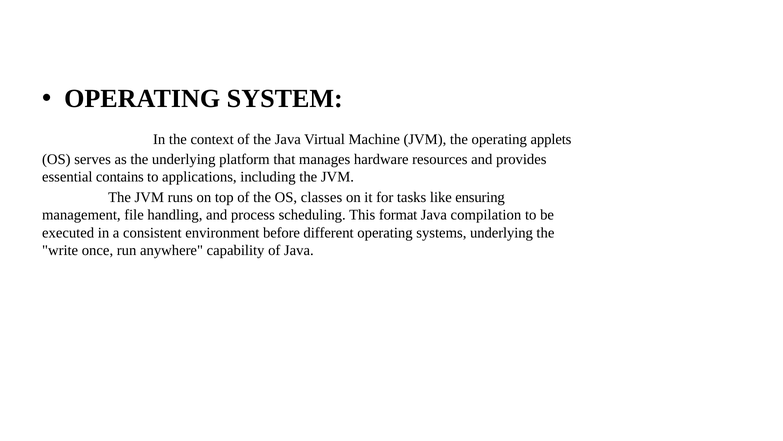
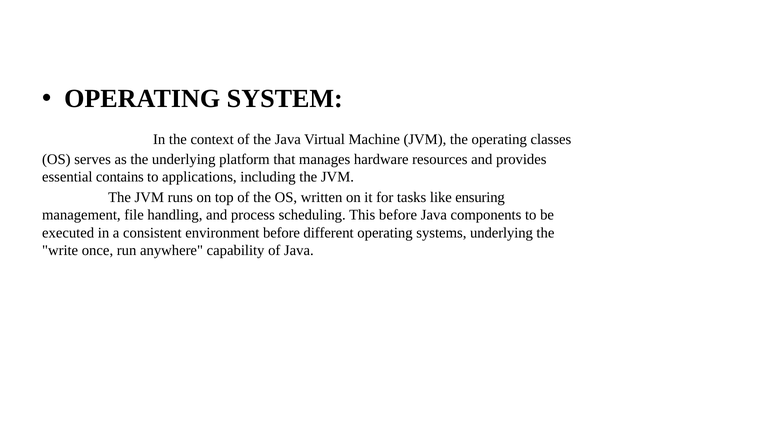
applets: applets -> classes (551, 139)
classes: classes -> written (322, 197)
This format: format -> before (398, 215)
compilation: compilation -> components (486, 215)
